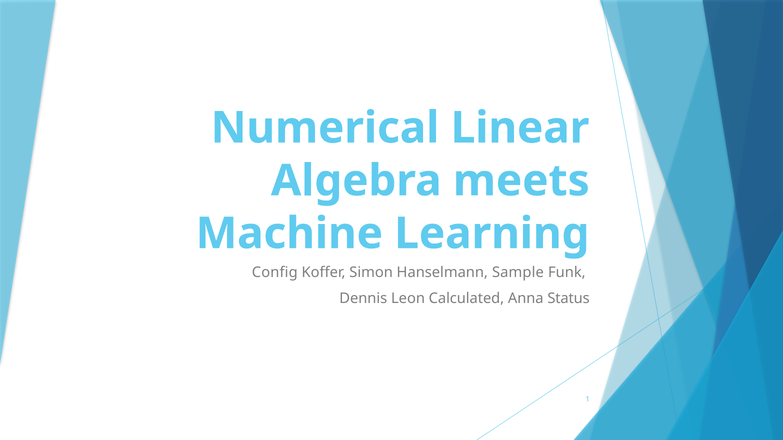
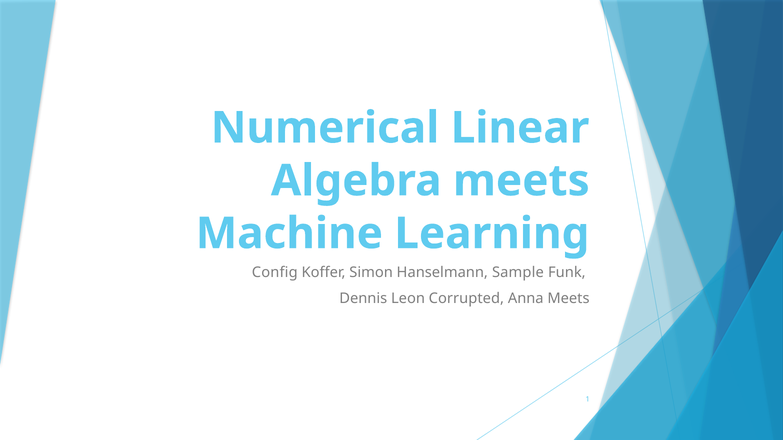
Calculated: Calculated -> Corrupted (466, 299)
Anna Status: Status -> Meets (568, 299)
